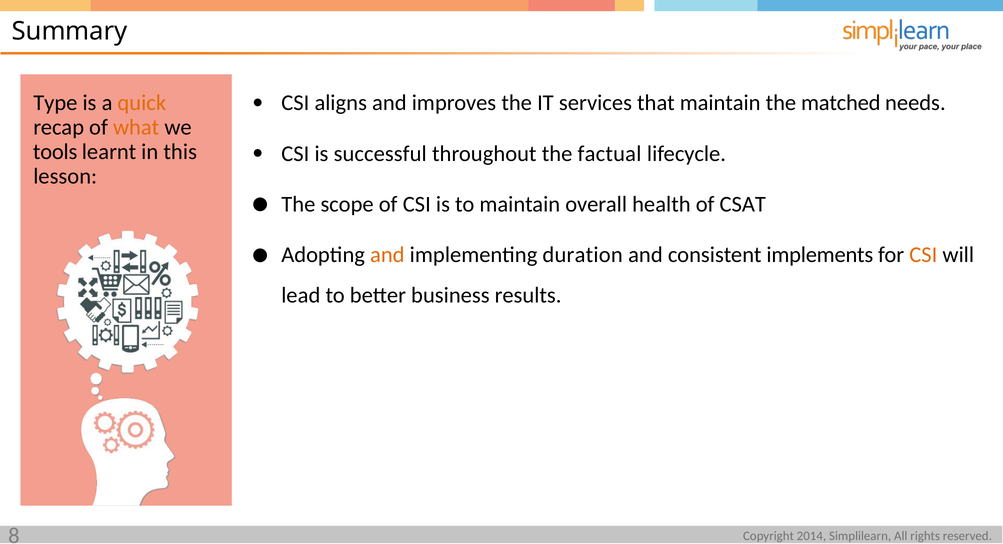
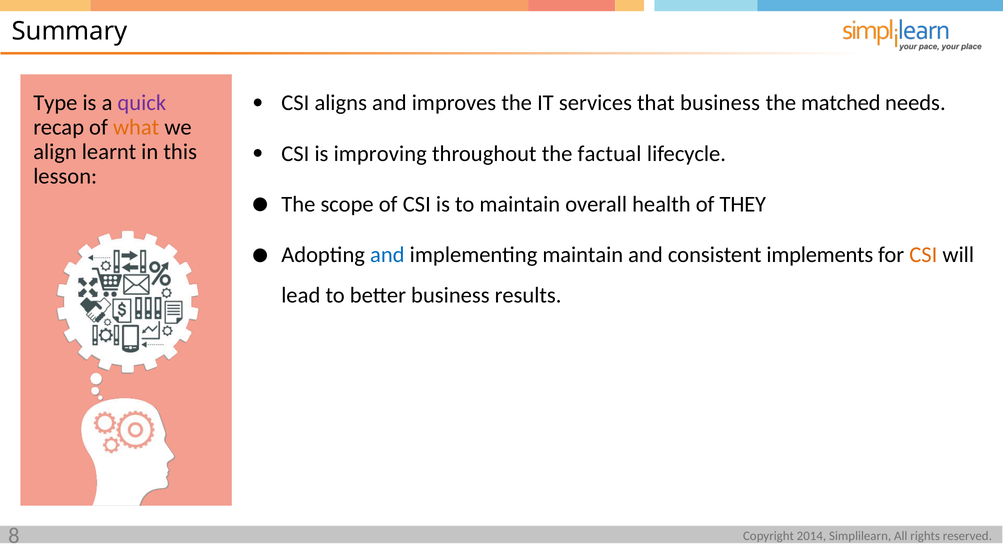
that maintain: maintain -> business (720, 103)
quick colour: orange -> purple (142, 103)
tools: tools -> align (55, 152)
successful: successful -> improving (380, 154)
CSAT: CSAT -> THEY (743, 204)
and colour: orange -> blue (387, 255)
implementing duration: duration -> maintain (583, 255)
